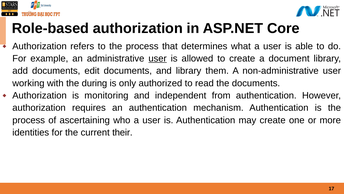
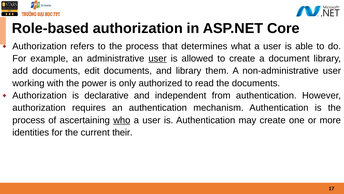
during: during -> power (94, 83)
monitoring: monitoring -> declarative (107, 95)
who underline: none -> present (122, 120)
